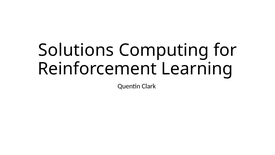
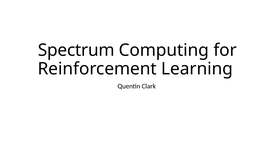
Solutions: Solutions -> Spectrum (76, 50)
